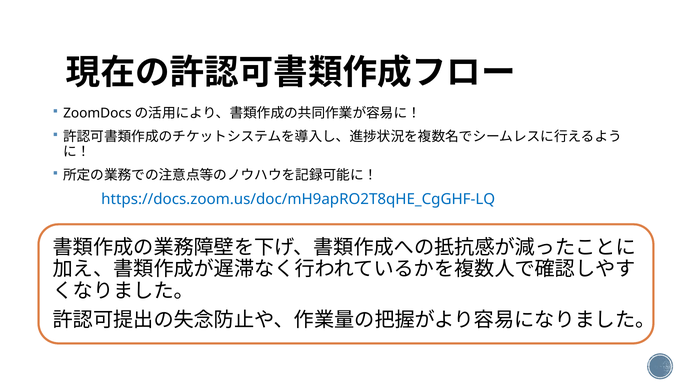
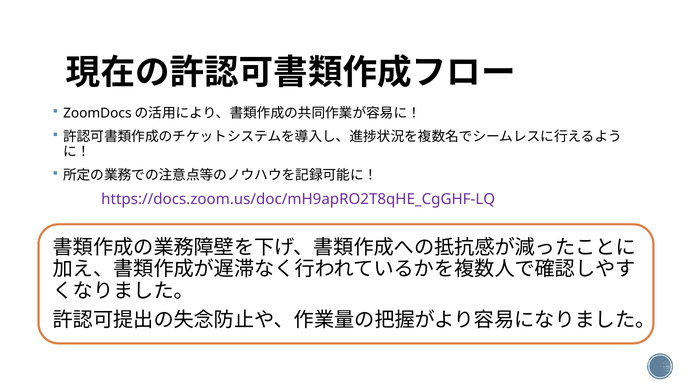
https://docs.zoom.us/doc/mH9apRO2T8qHE_CgGHF-LQ colour: blue -> purple (298, 199)
